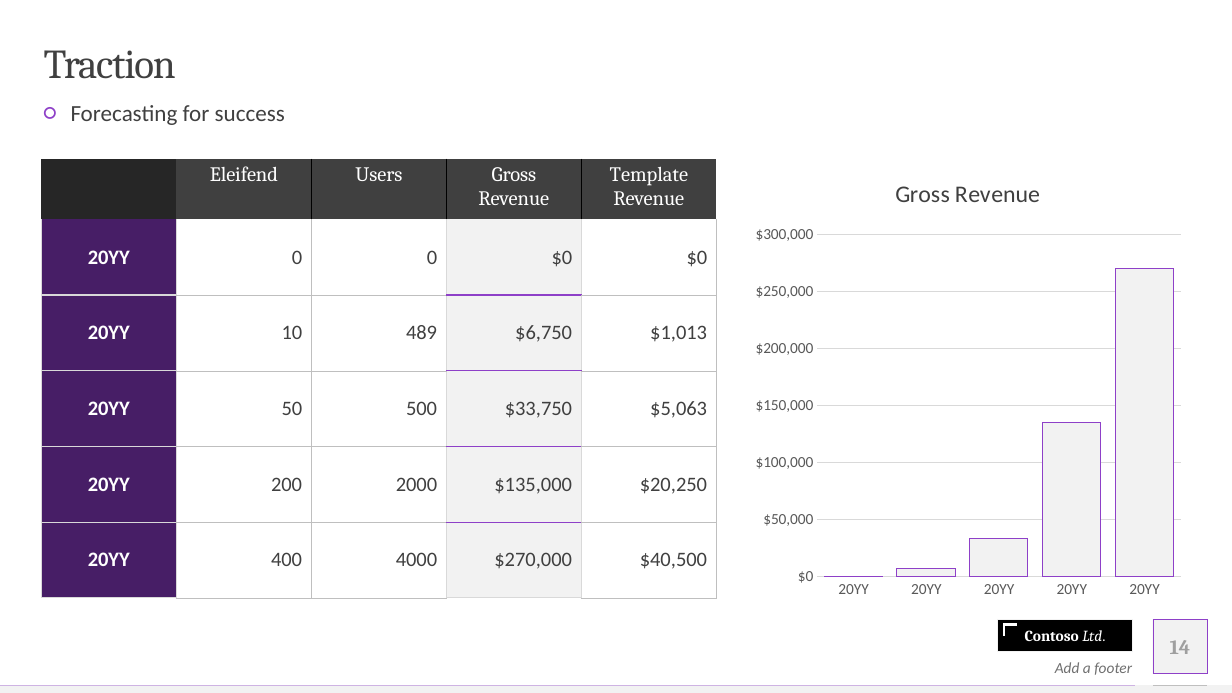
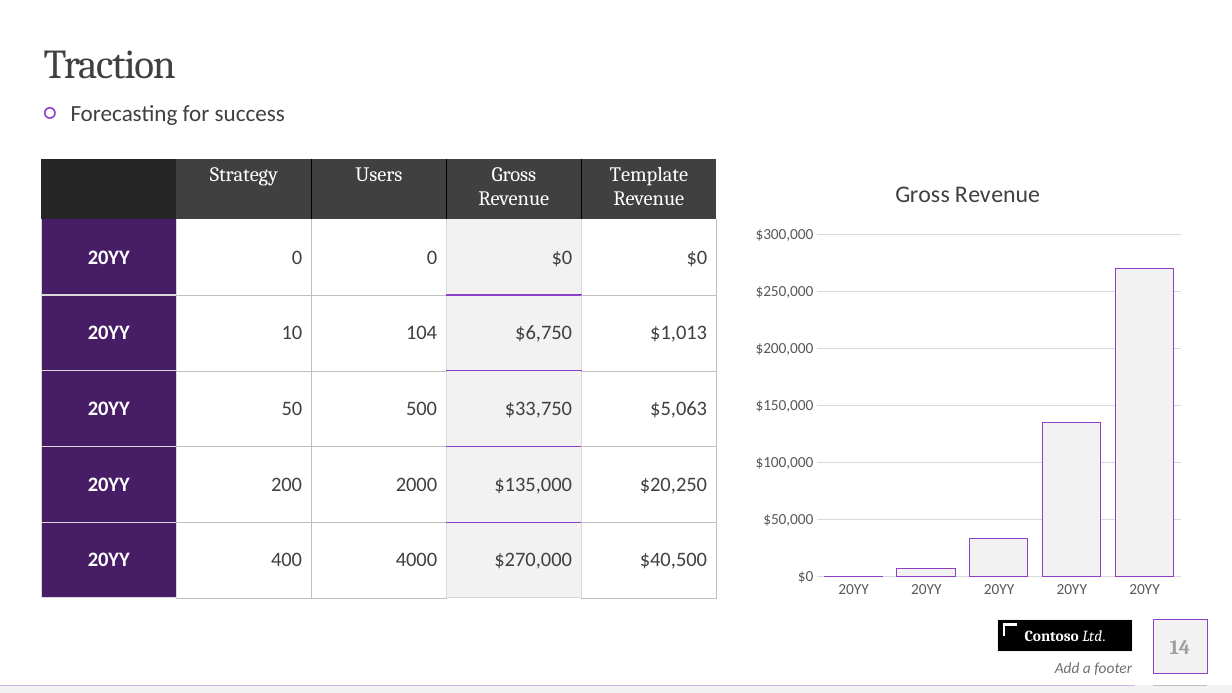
Eleifend: Eleifend -> Strategy (244, 175)
489: 489 -> 104 (422, 333)
